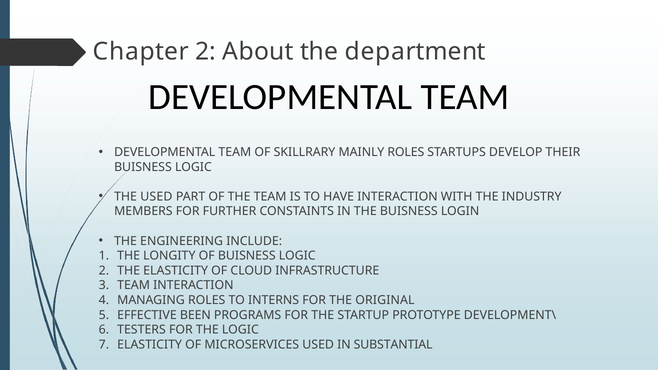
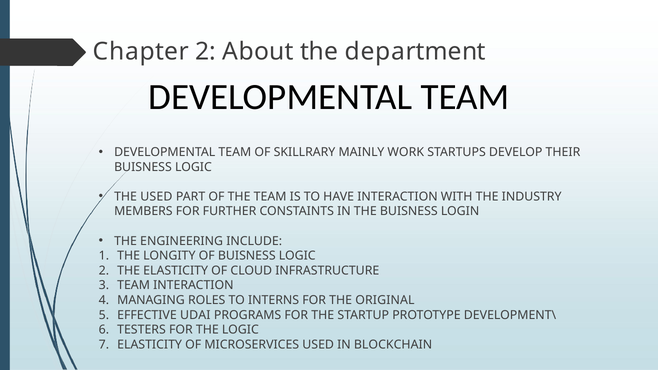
MAINLY ROLES: ROLES -> WORK (406, 152)
BEEN: BEEN -> UDAI (195, 315)
SUBSTANTIAL: SUBSTANTIAL -> BLOCKCHAIN (393, 345)
